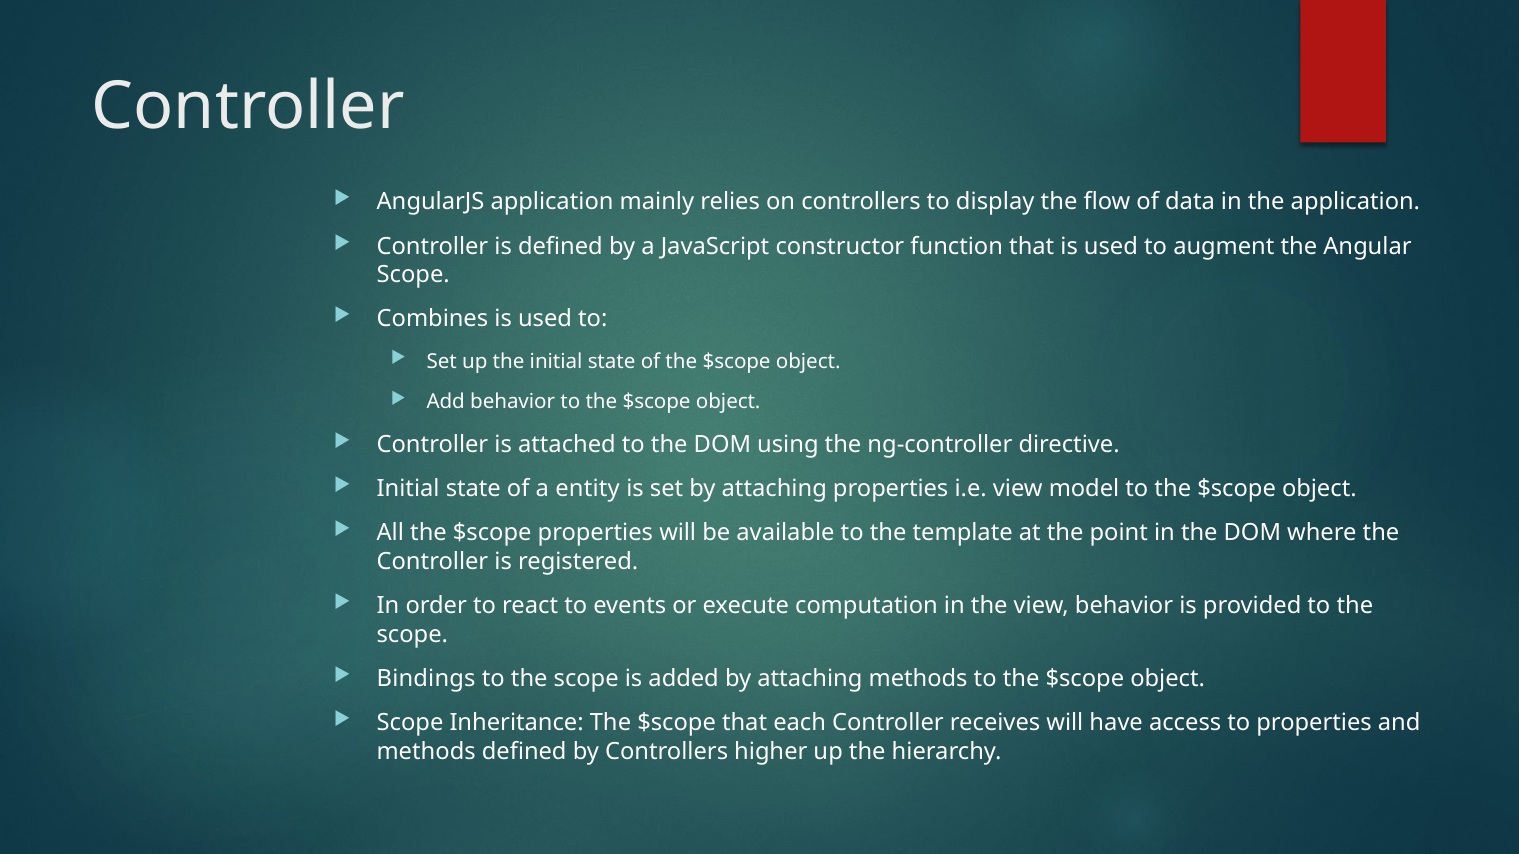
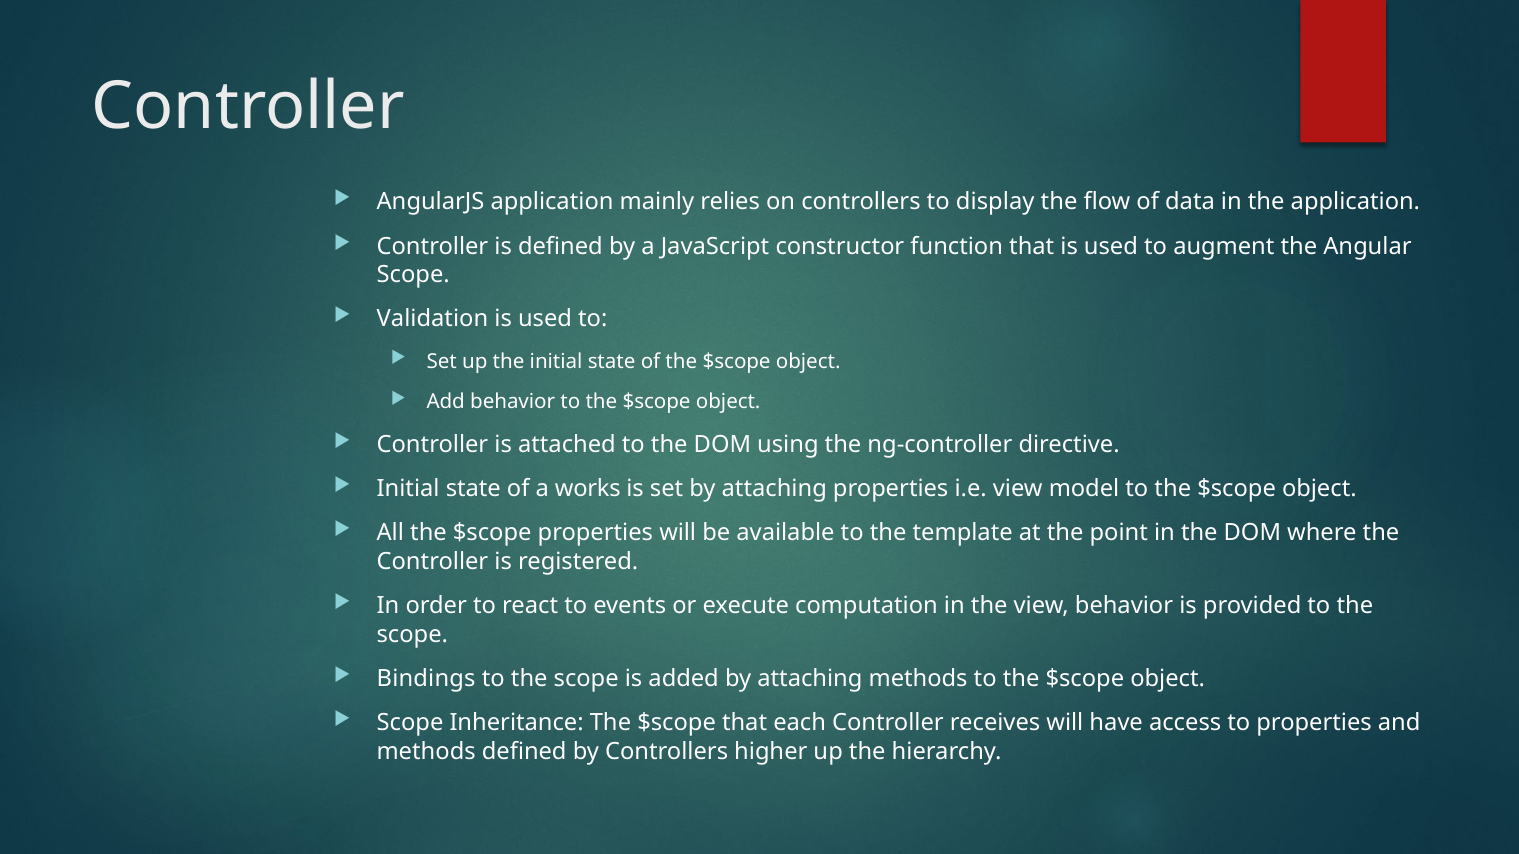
Combines: Combines -> Validation (432, 319)
entity: entity -> works (588, 489)
